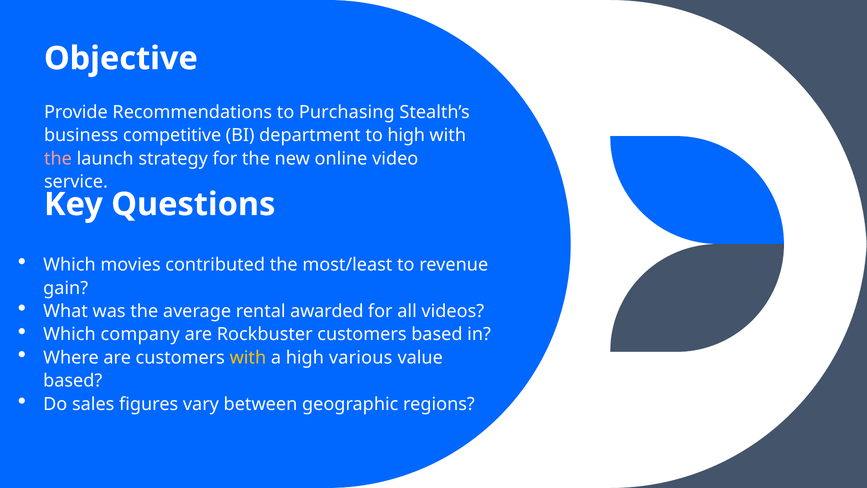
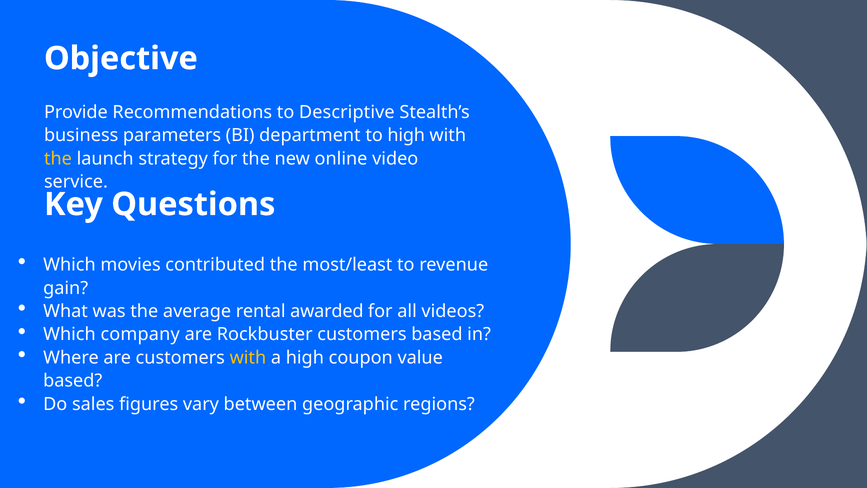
Purchasing: Purchasing -> Descriptive (347, 112)
competitive: competitive -> parameters (172, 135)
the colour: pink -> yellow (58, 158)
various: various -> coupon (361, 358)
